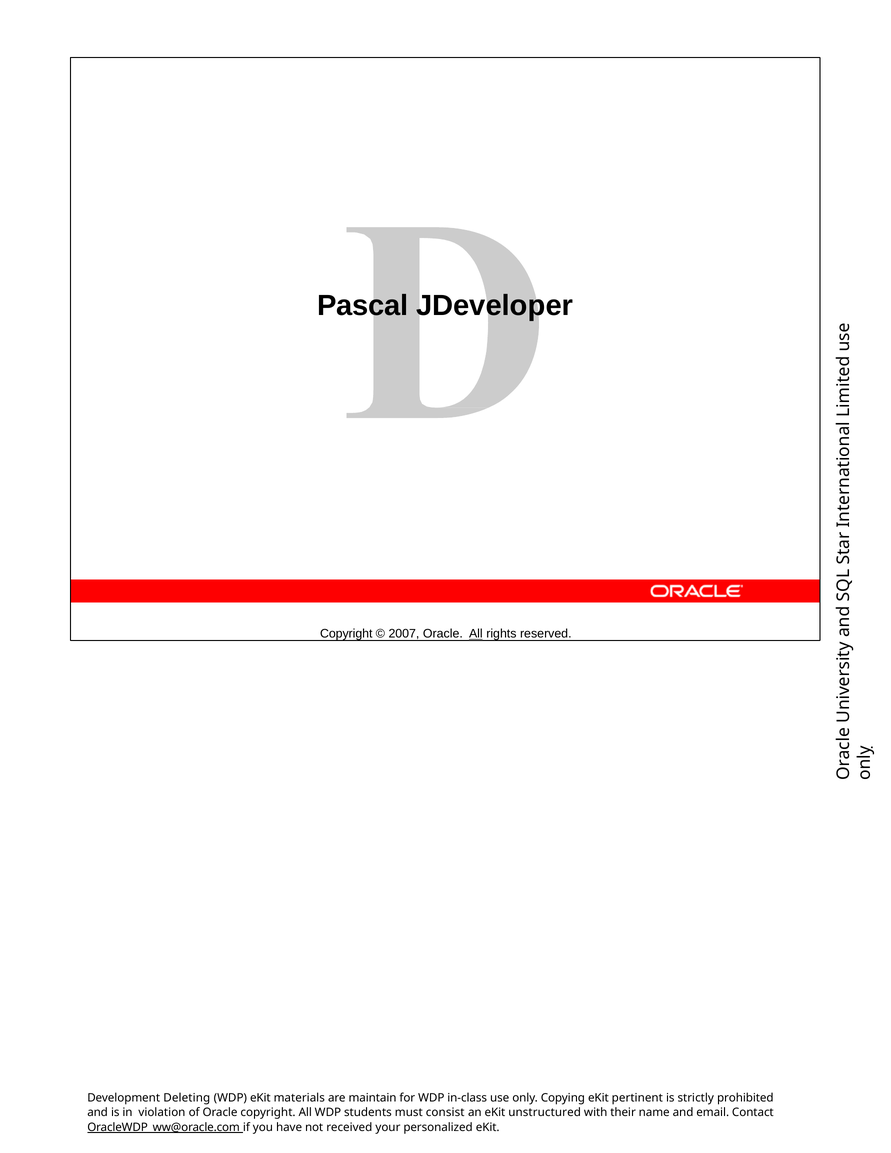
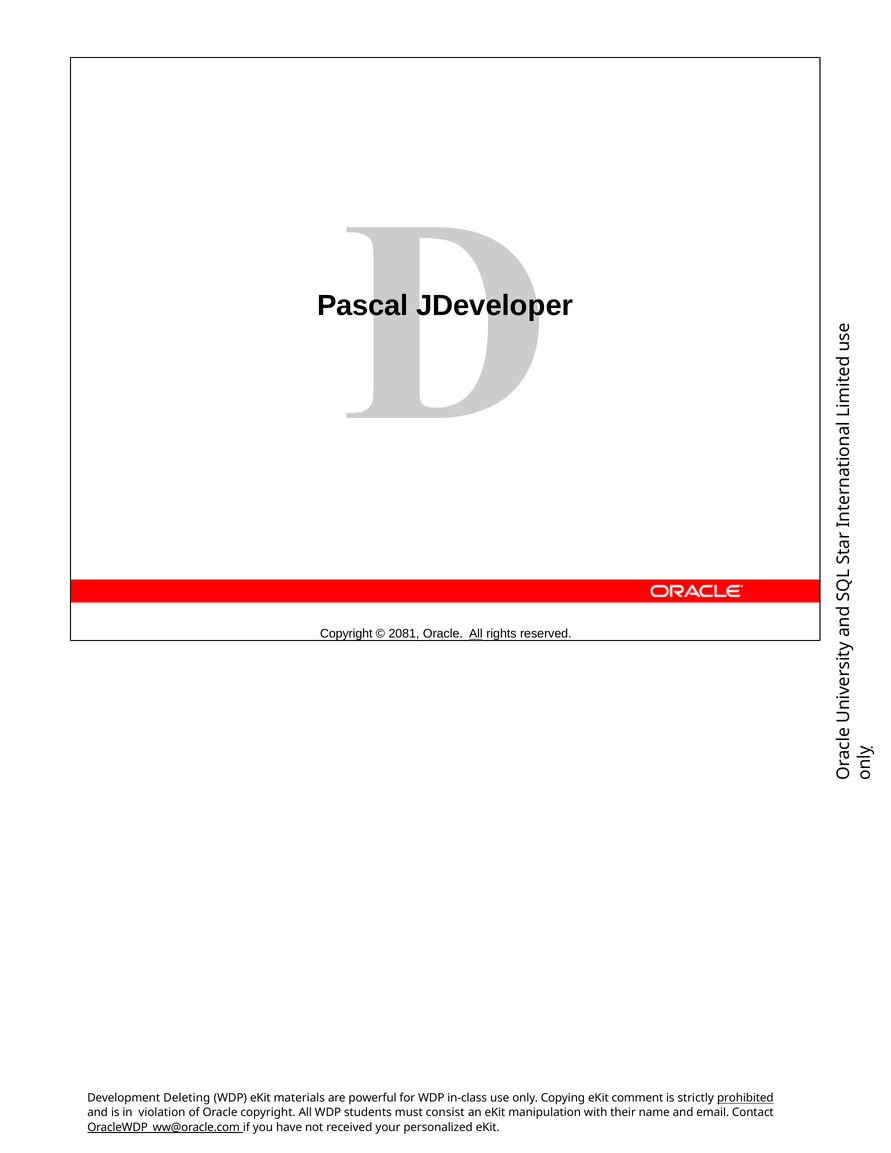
2007: 2007 -> 2081 (404, 634)
maintain: maintain -> powerful (373, 1098)
pertinent: pertinent -> comment (637, 1098)
prohibited underline: none -> present (745, 1098)
unstructured: unstructured -> manipulation (545, 1113)
